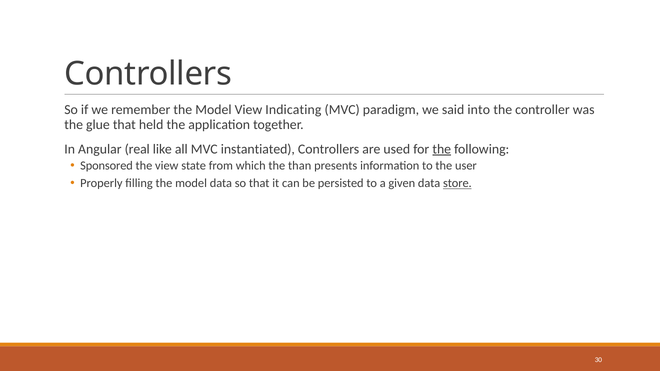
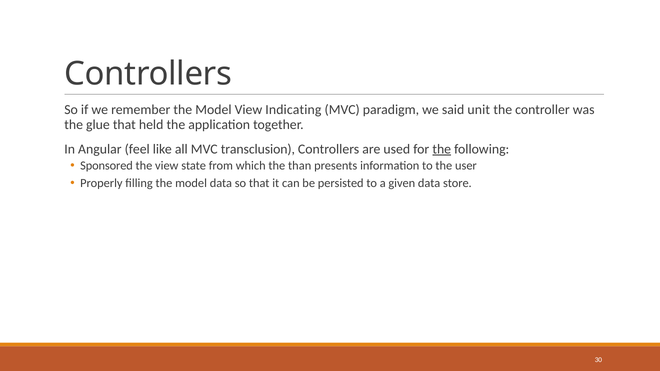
into: into -> unit (479, 110)
real: real -> feel (137, 149)
instantiated: instantiated -> transclusion (258, 149)
store underline: present -> none (457, 183)
